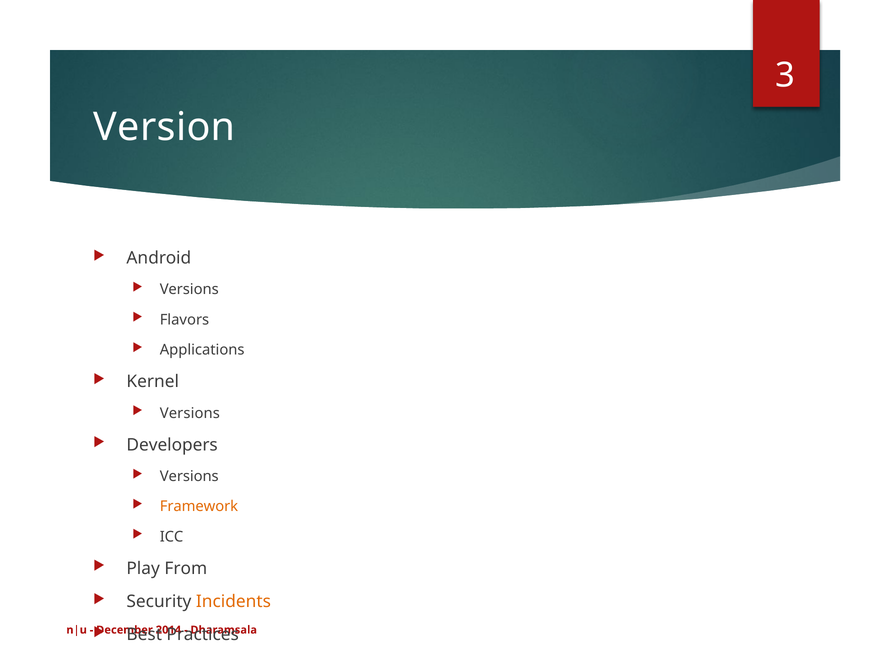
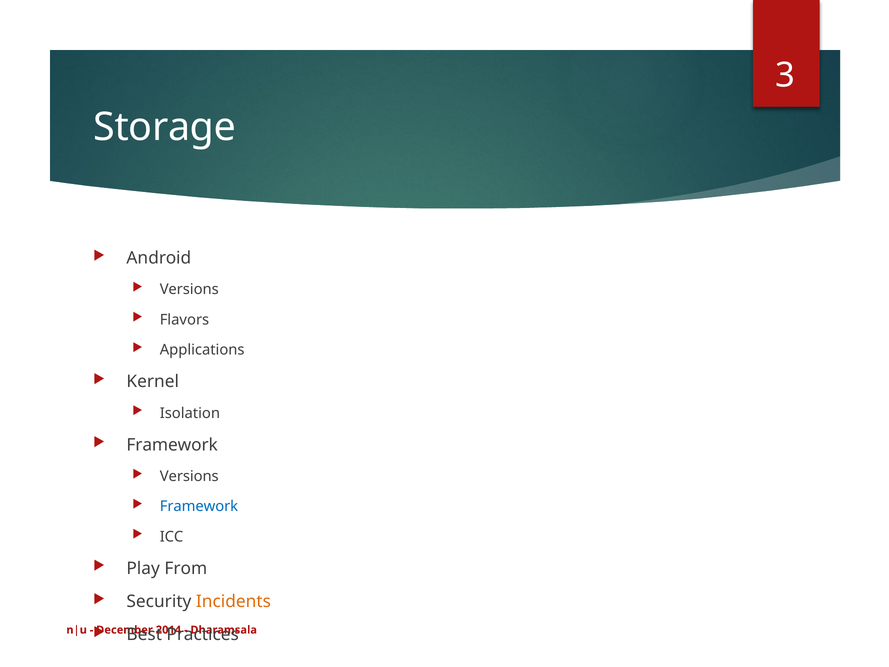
Version: Version -> Storage (165, 127)
Versions: Versions -> Isolation (190, 413)
Developers: Developers -> Framework (172, 445)
Framework colour: orange -> blue (199, 506)
